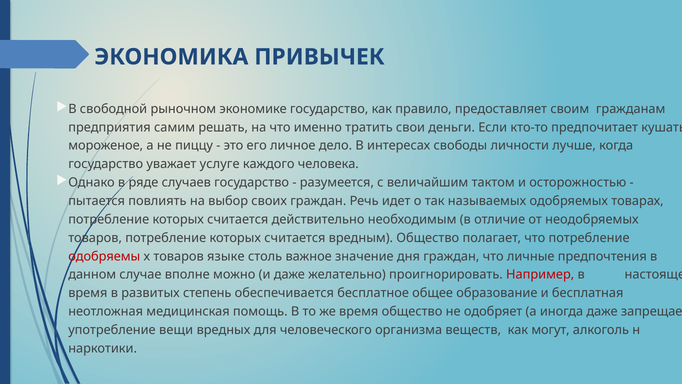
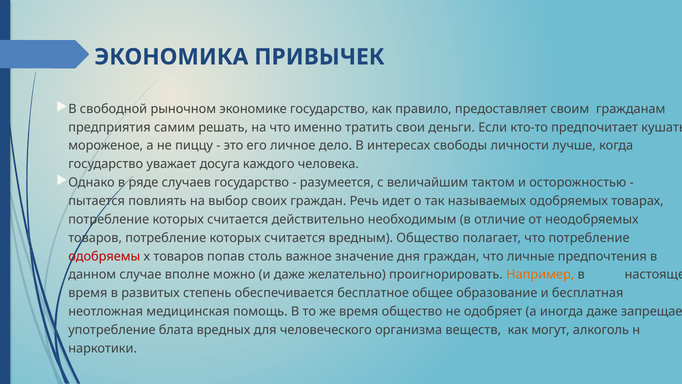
услуге: услуге -> досуга (220, 164)
языке: языке -> попав (226, 256)
Например colour: red -> orange (540, 274)
вещи: вещи -> блата (176, 330)
